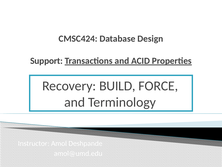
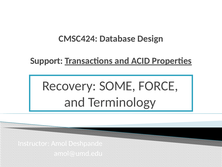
BUILD: BUILD -> SOME (117, 86)
